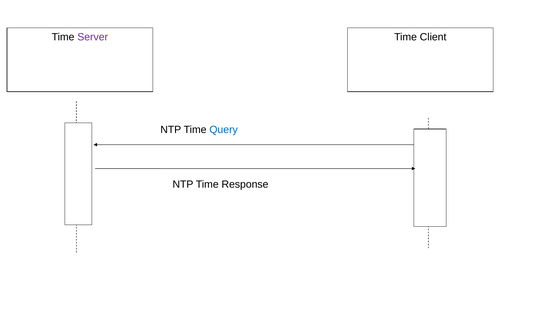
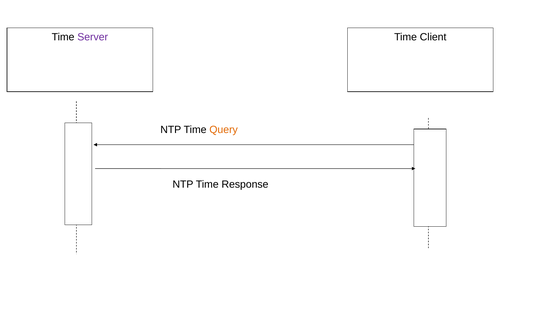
Query colour: blue -> orange (224, 130)
